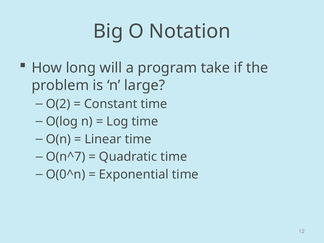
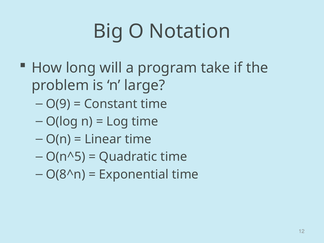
O(2: O(2 -> O(9 (58, 104)
O(n^7: O(n^7 -> O(n^5 (66, 157)
O(0^n: O(0^n -> O(8^n (66, 174)
